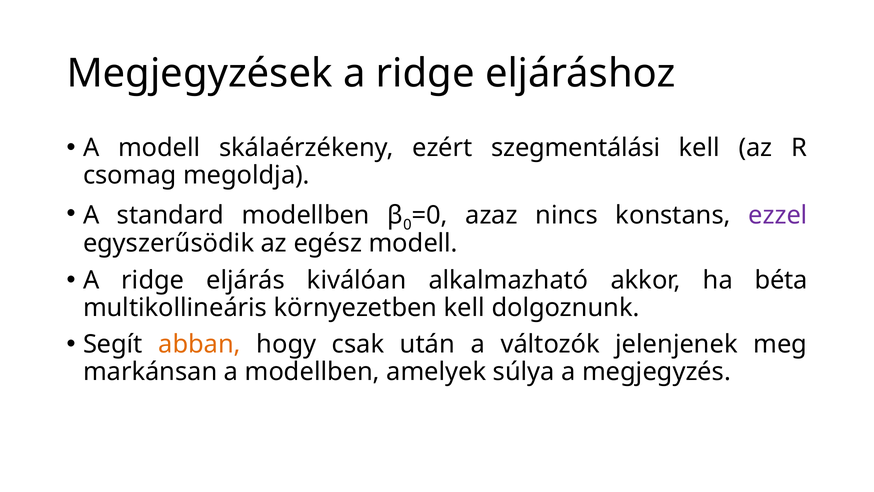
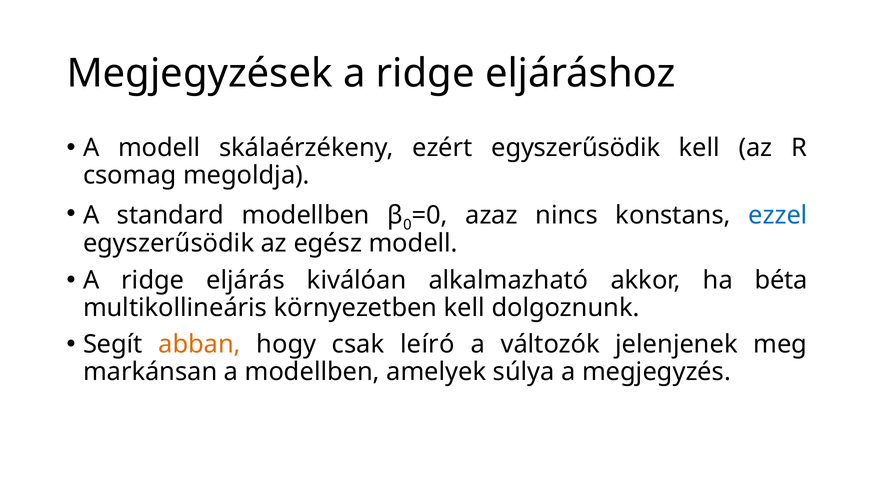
ezért szegmentálási: szegmentálási -> egyszerűsödik (576, 148)
ezzel colour: purple -> blue (778, 215)
után: után -> leíró (427, 344)
